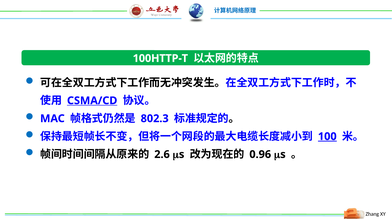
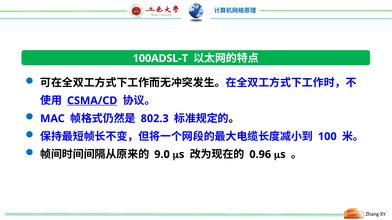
100HTTP-T: 100HTTP-T -> 100ADSL-T (160, 58)
100 underline: present -> none (327, 137)
2.6: 2.6 -> 9.0 (162, 155)
